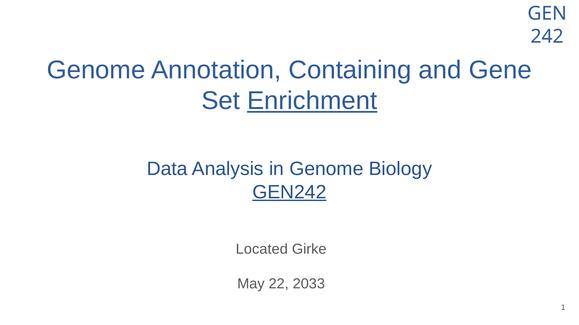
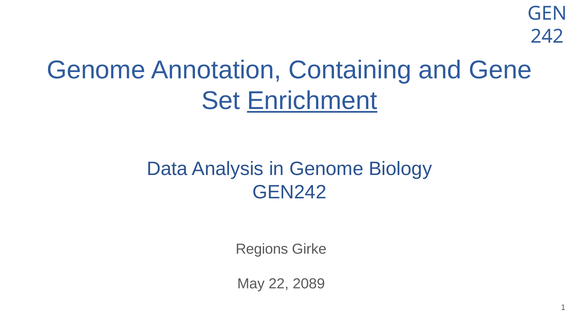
GEN242 underline: present -> none (289, 192)
Located: Located -> Regions (262, 250)
2033: 2033 -> 2089 (309, 284)
